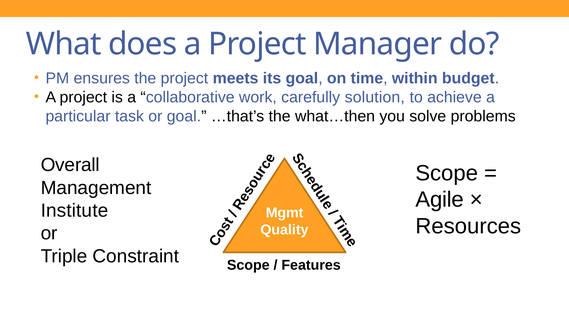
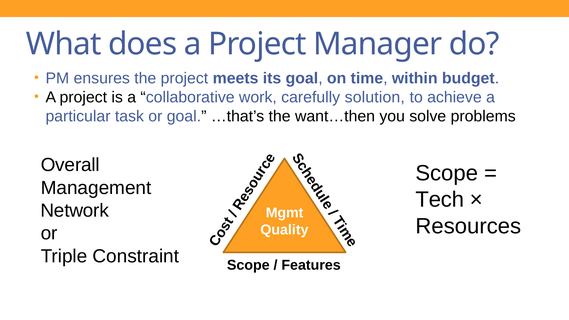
what…then: what…then -> want…then (335, 116)
Agile: Agile -> Tech (440, 200)
Institute: Institute -> Network (75, 211)
